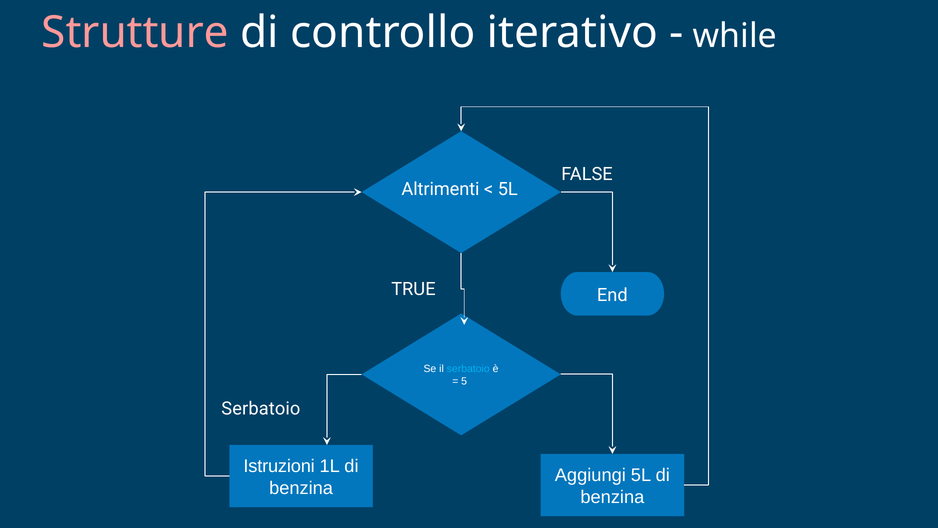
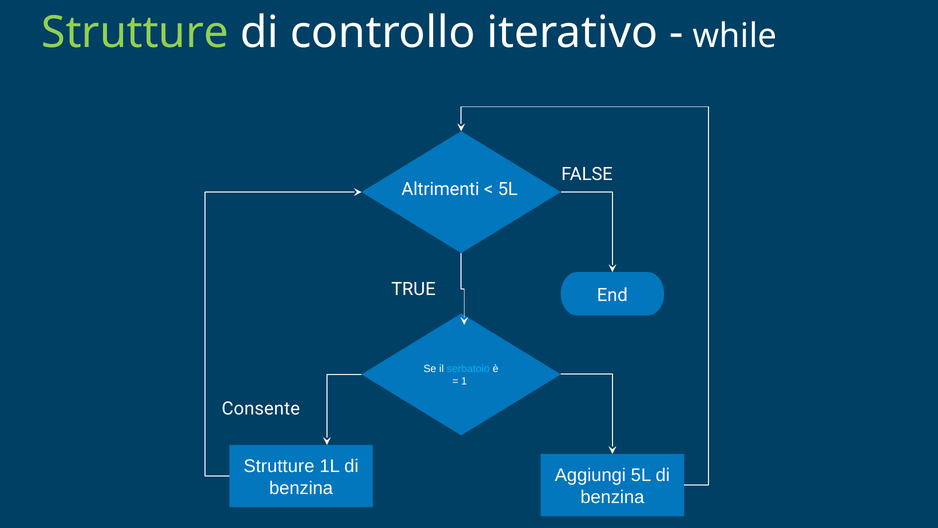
Strutture colour: pink -> light green (135, 32)
5: 5 -> 1 (464, 381)
Serbatoio: Serbatoio -> Consente (261, 408)
Istruzioni: Istruzioni -> Strutture (279, 466)
